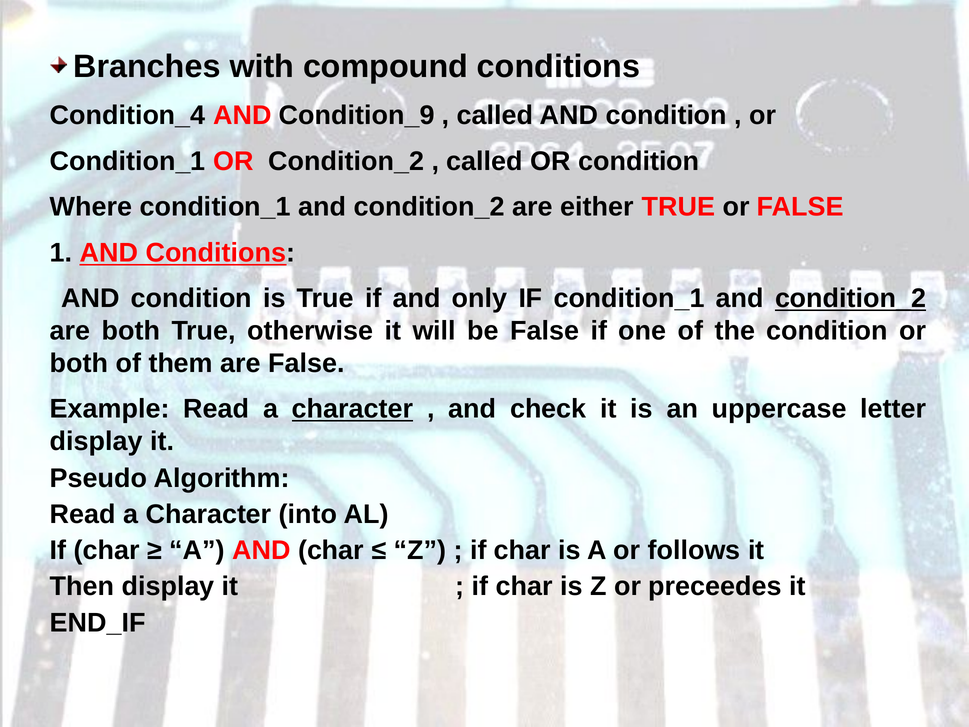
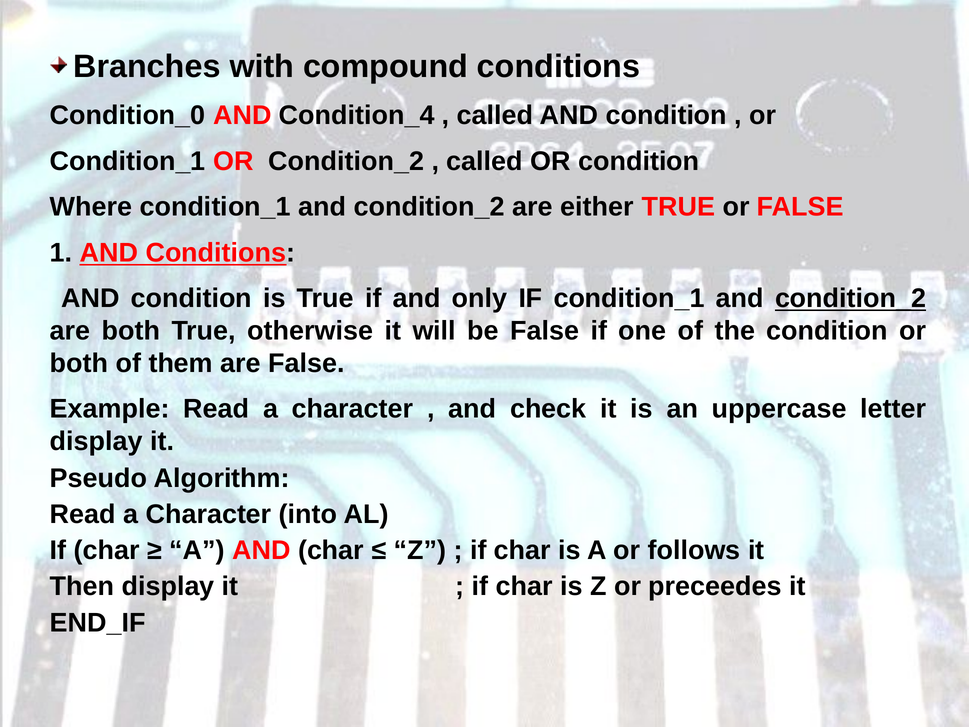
Condition_4: Condition_4 -> Condition_0 (128, 115)
Condition_9: Condition_9 -> Condition_4 (357, 115)
character underline: present -> none (353, 409)
